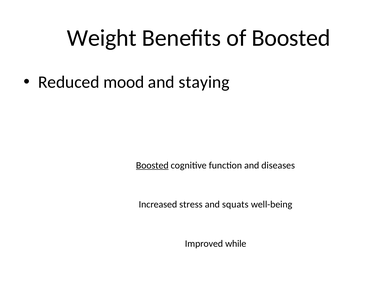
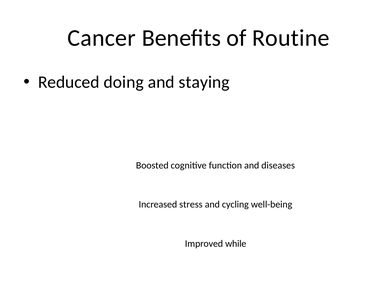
Weight: Weight -> Cancer (102, 38)
of Boosted: Boosted -> Routine (291, 38)
mood: mood -> doing (124, 82)
Boosted underline: present -> none (152, 165)
squats: squats -> cycling (235, 204)
